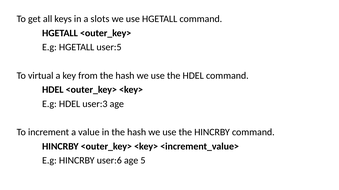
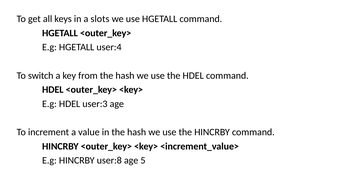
user:5: user:5 -> user:4 (109, 47)
virtual: virtual -> switch (41, 76)
user:6: user:6 -> user:8 (109, 161)
